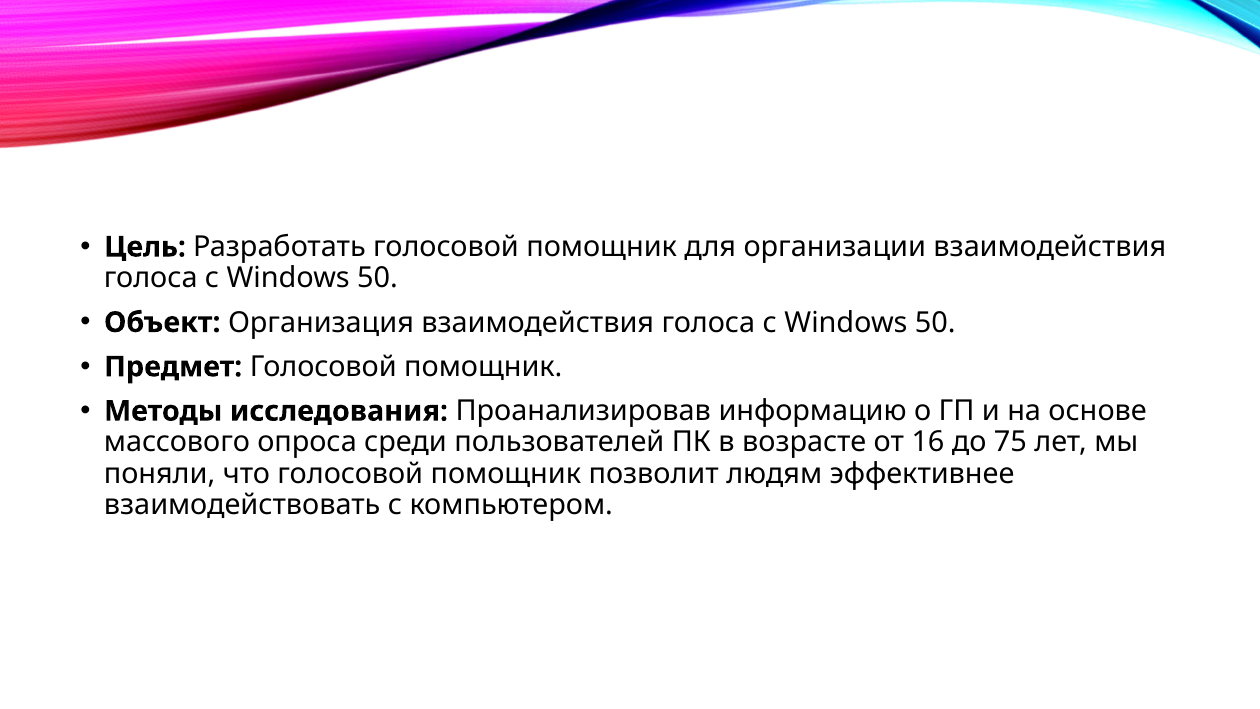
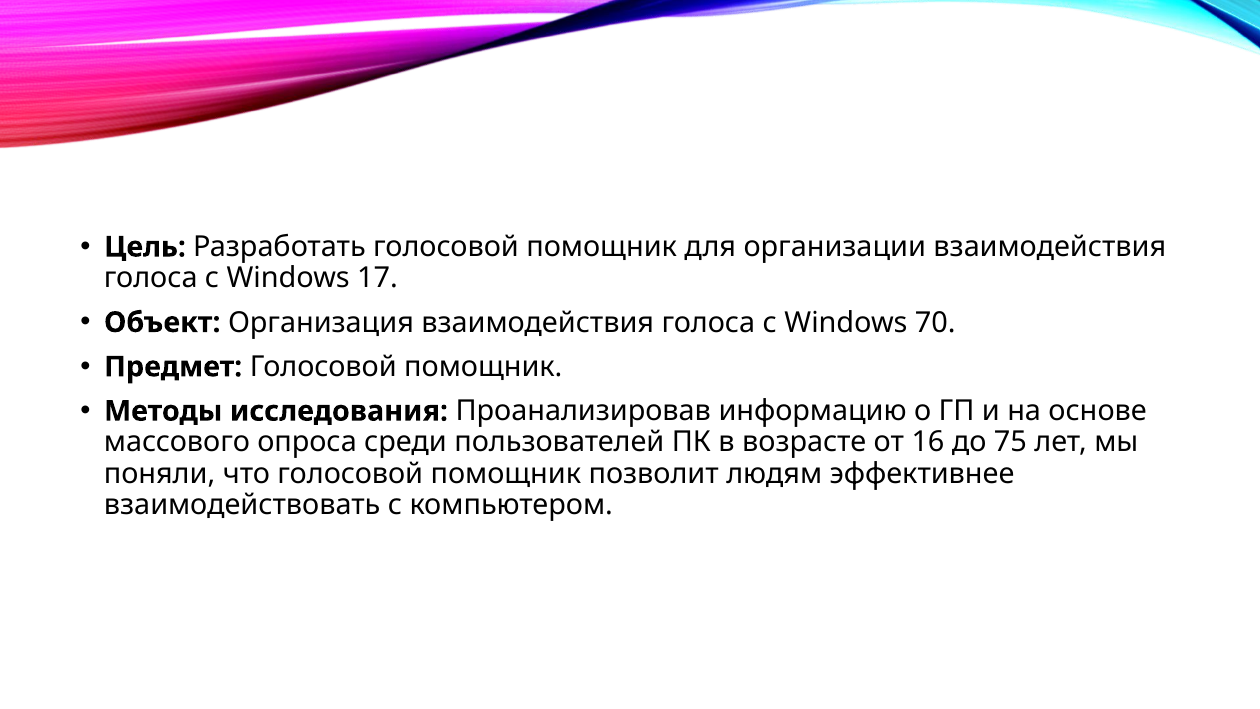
50: 50 -> 17 (378, 278)
50: 50 -> 70 (935, 322)
